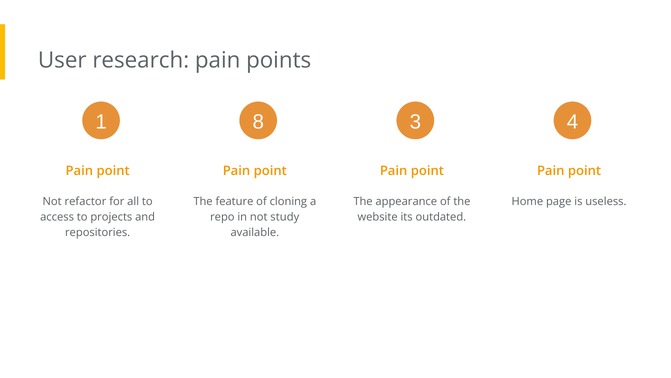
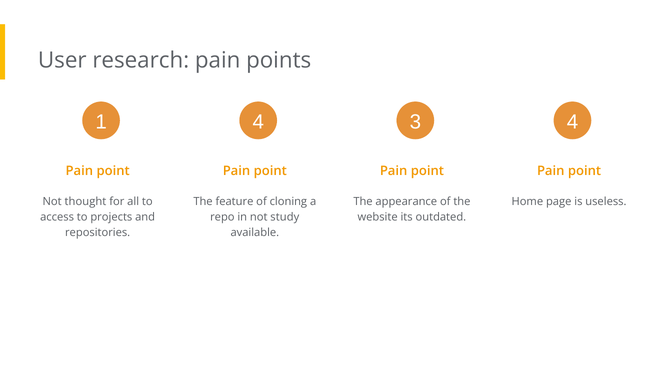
1 8: 8 -> 4 (258, 122)
refactor: refactor -> thought (85, 201)
